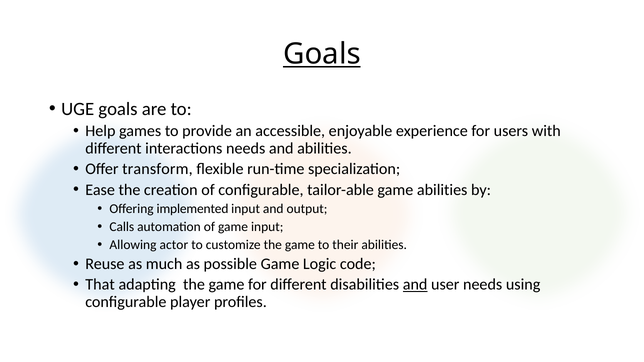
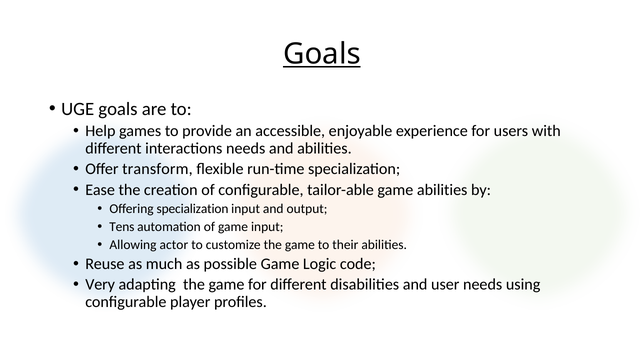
Offering implemented: implemented -> specialization (193, 209)
Calls: Calls -> Tens (122, 227)
That: That -> Very (100, 285)
and underline: present -> none (415, 285)
